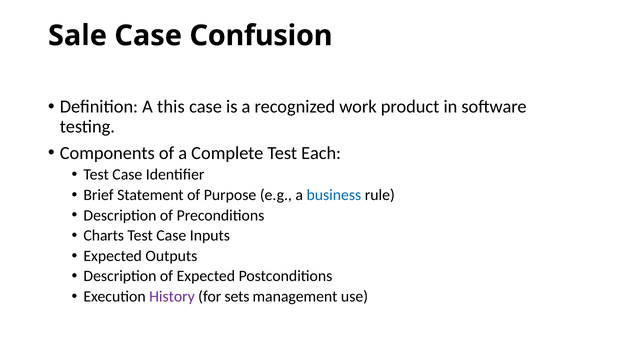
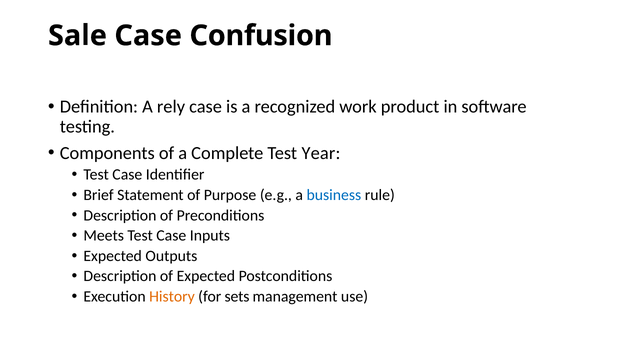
this: this -> rely (171, 106)
Each: Each -> Year (321, 153)
Charts: Charts -> Meets (104, 235)
History colour: purple -> orange (172, 296)
